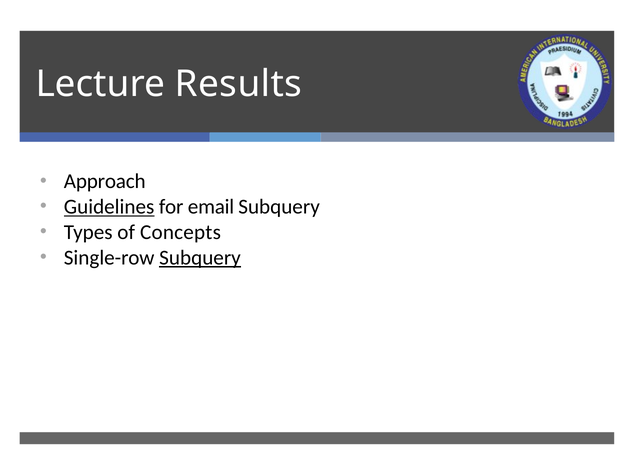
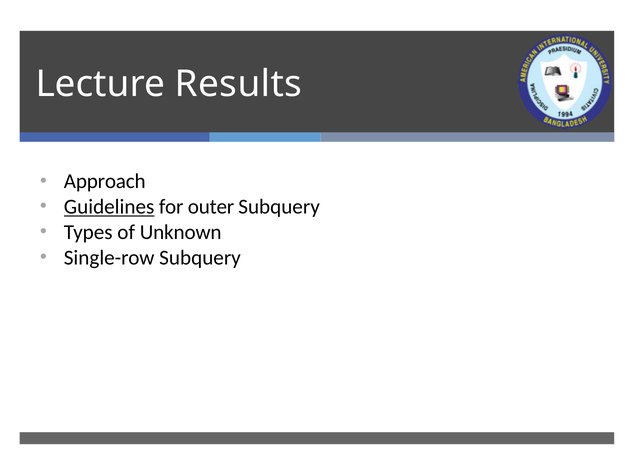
email: email -> outer (211, 207)
Concepts: Concepts -> Unknown (181, 232)
Subquery underline: present -> none (200, 257)
